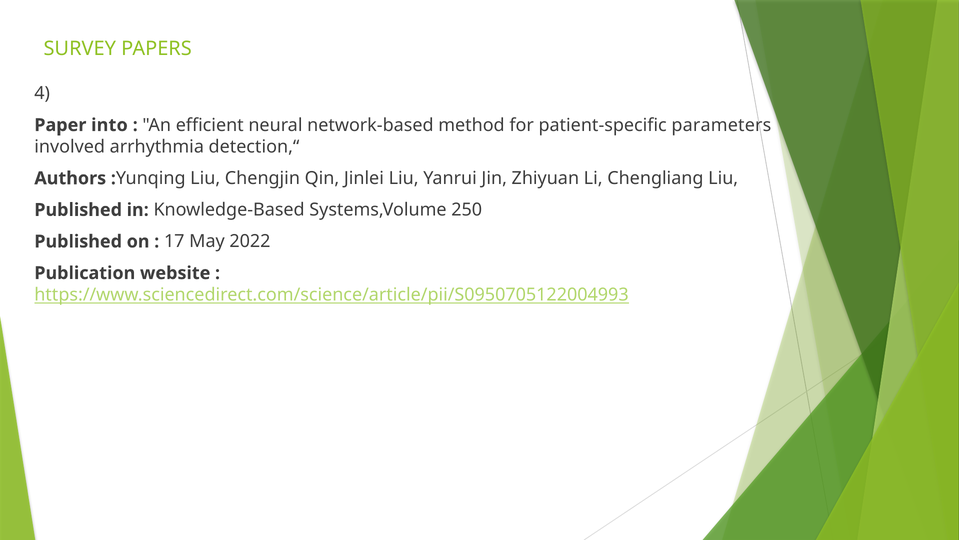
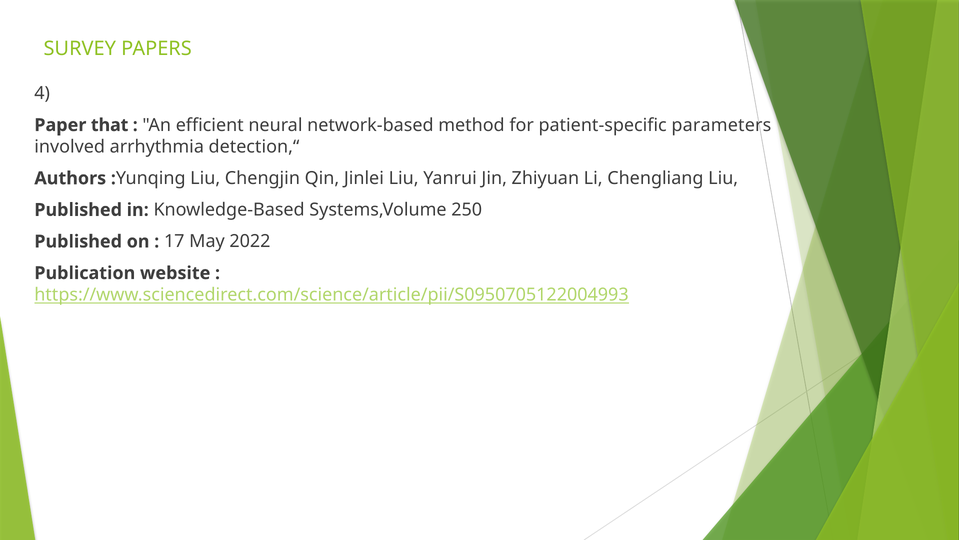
into: into -> that (110, 125)
